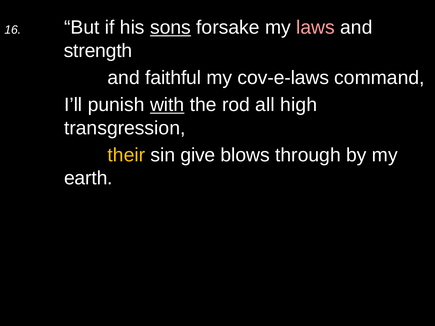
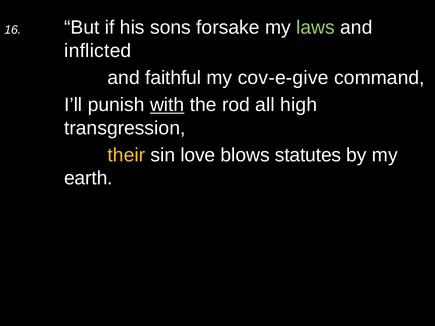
sons underline: present -> none (170, 28)
laws colour: pink -> light green (316, 28)
strength: strength -> inflicted (98, 51)
cov-e-laws: cov-e-laws -> cov-e-give (283, 78)
give: give -> love (198, 155)
through: through -> statutes (308, 155)
